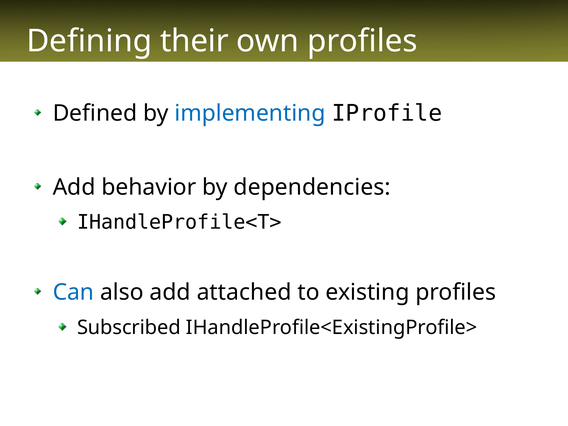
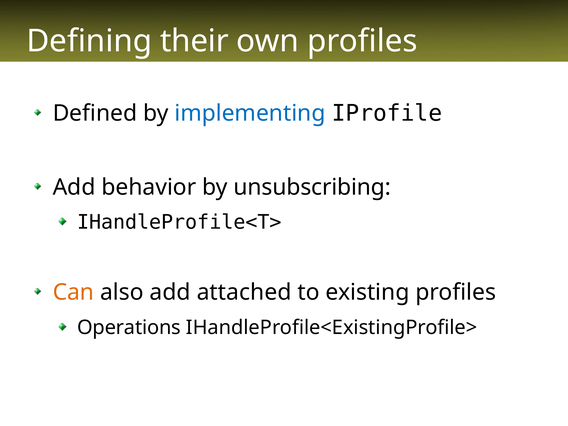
dependencies: dependencies -> unsubscribing (312, 187)
Can colour: blue -> orange (73, 292)
Subscribed: Subscribed -> Operations (129, 327)
